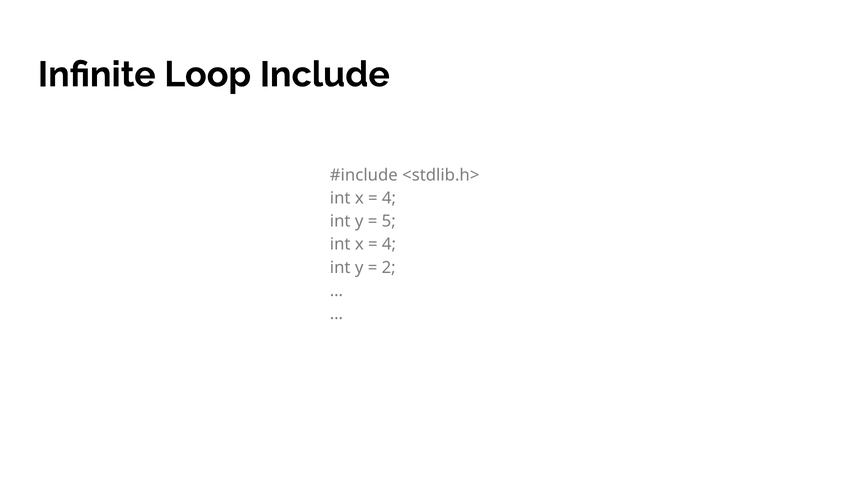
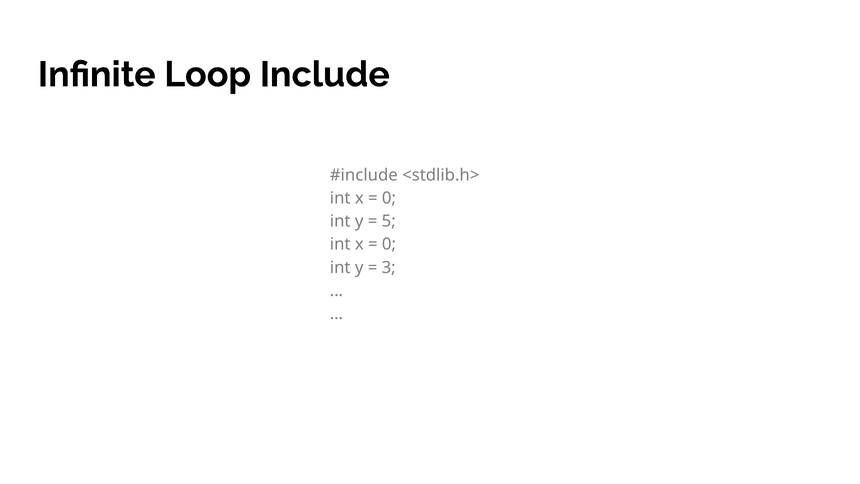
4: 4 -> 0 (389, 198)
4: 4 -> 0 (389, 244)
2: 2 -> 3 (389, 267)
